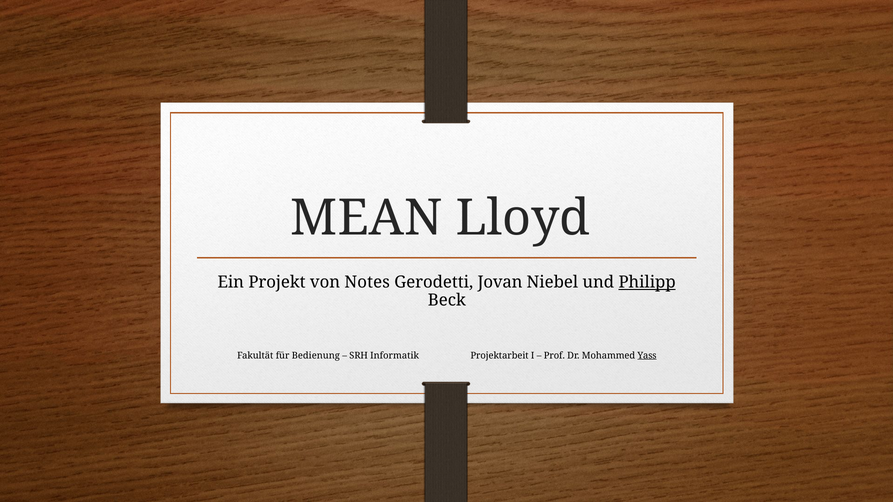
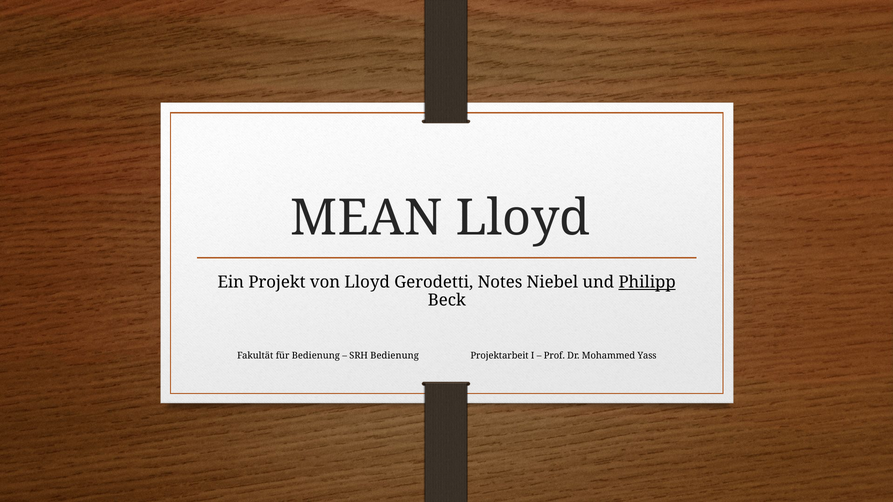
von Notes: Notes -> Lloyd (367, 282)
Jovan: Jovan -> Notes (500, 282)
SRH Informatik: Informatik -> Bedienung (395, 356)
Yass underline: present -> none (647, 356)
